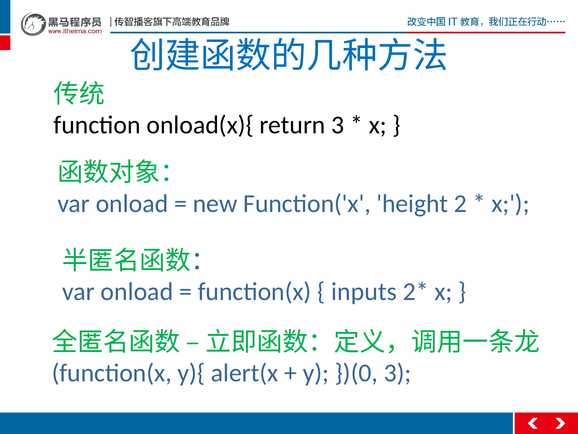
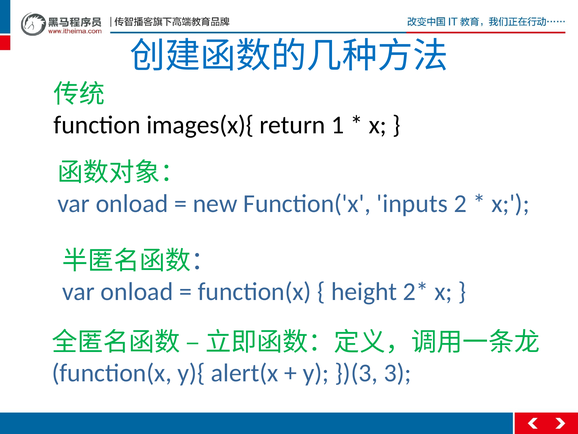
onload(x){: onload(x){ -> images(x){ (200, 125)
return 3: 3 -> 1 (338, 125)
height: height -> inputs (412, 203)
inputs: inputs -> height (364, 291)
})(0: })(0 -> })(3 (356, 373)
